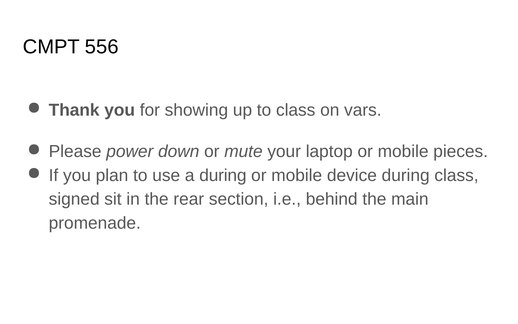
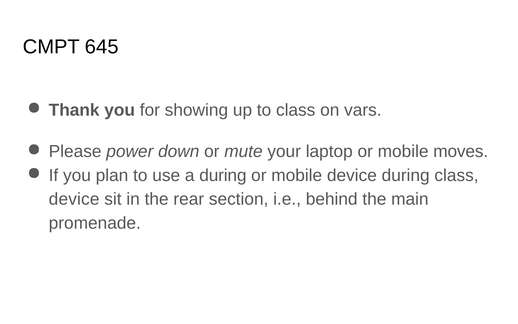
556: 556 -> 645 (102, 47)
pieces: pieces -> moves (461, 151)
signed: signed -> device (74, 199)
